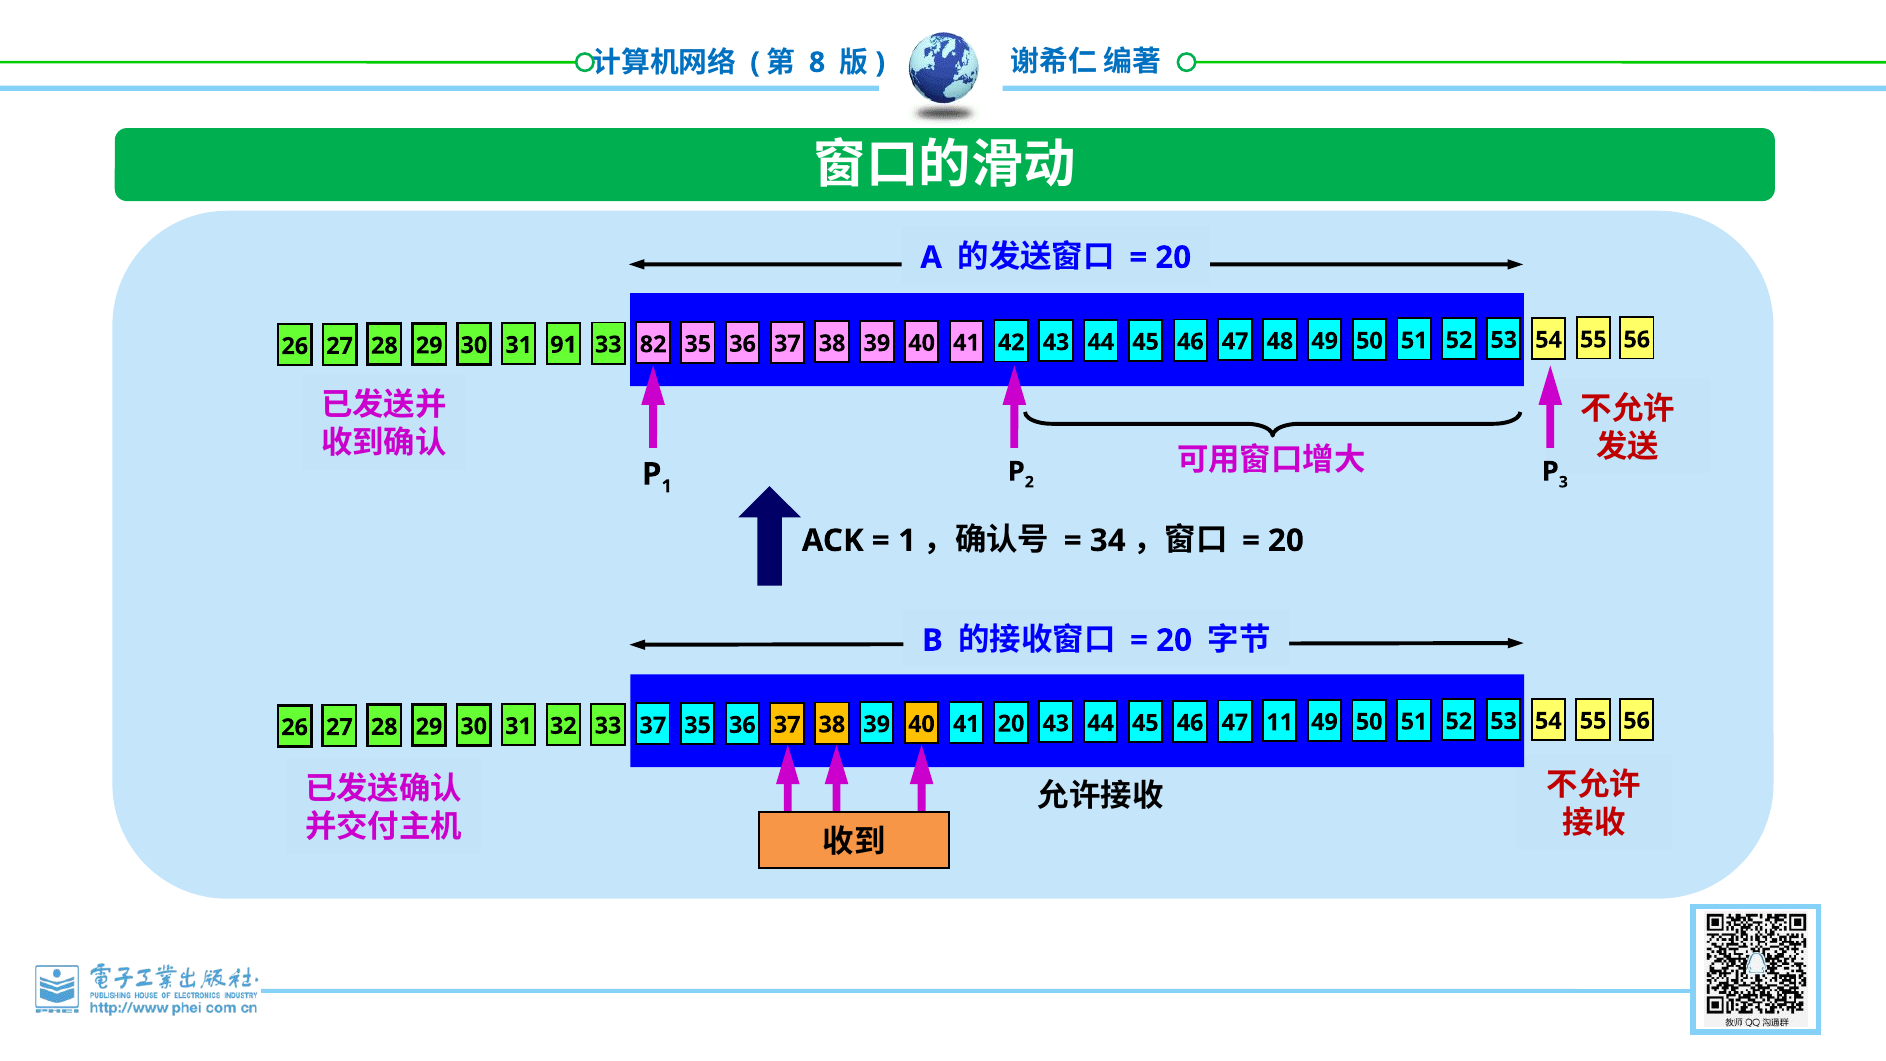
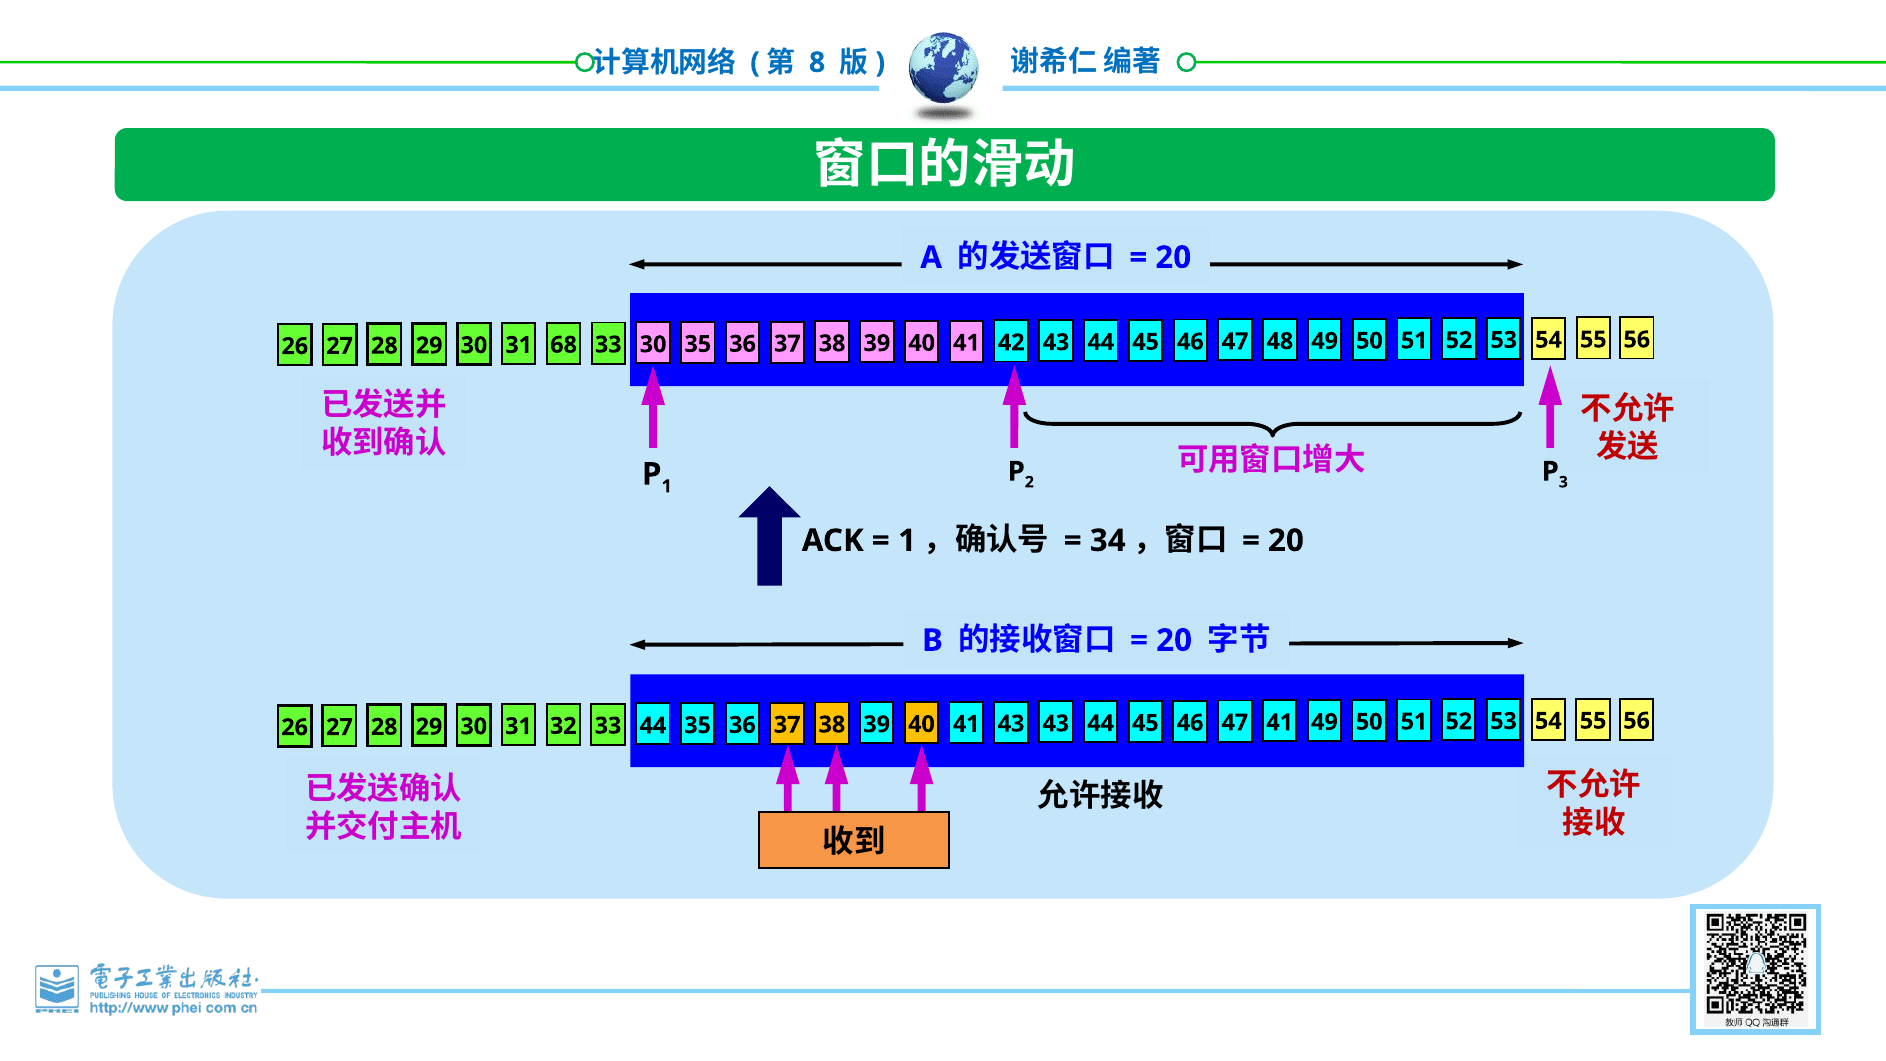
91: 91 -> 68 (564, 345)
33 82: 82 -> 30 (653, 344)
33 37: 37 -> 44 (653, 726)
41 20: 20 -> 43 (1011, 724)
47 11: 11 -> 41 (1280, 722)
